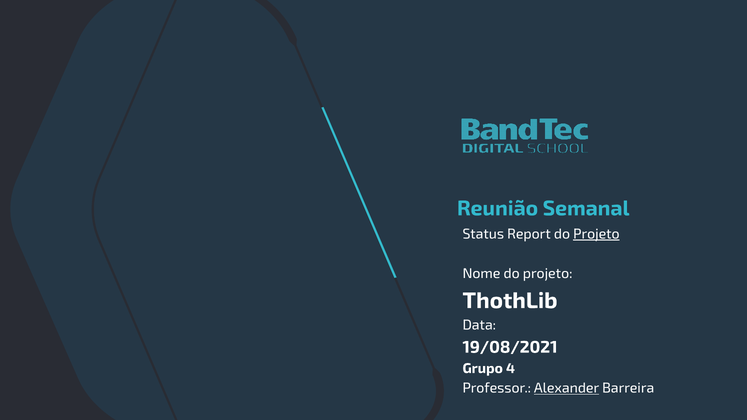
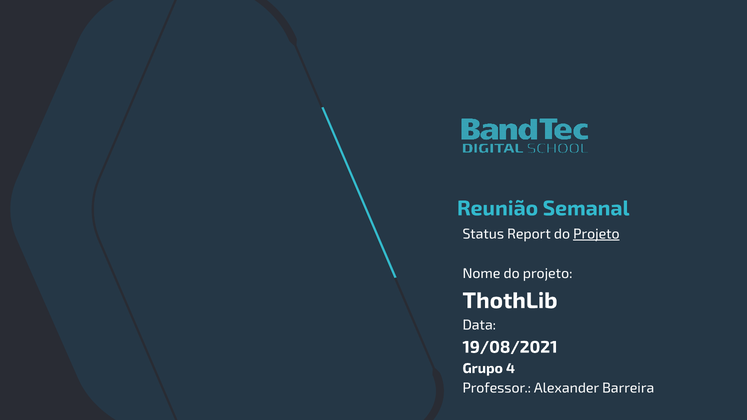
Alexander underline: present -> none (567, 388)
